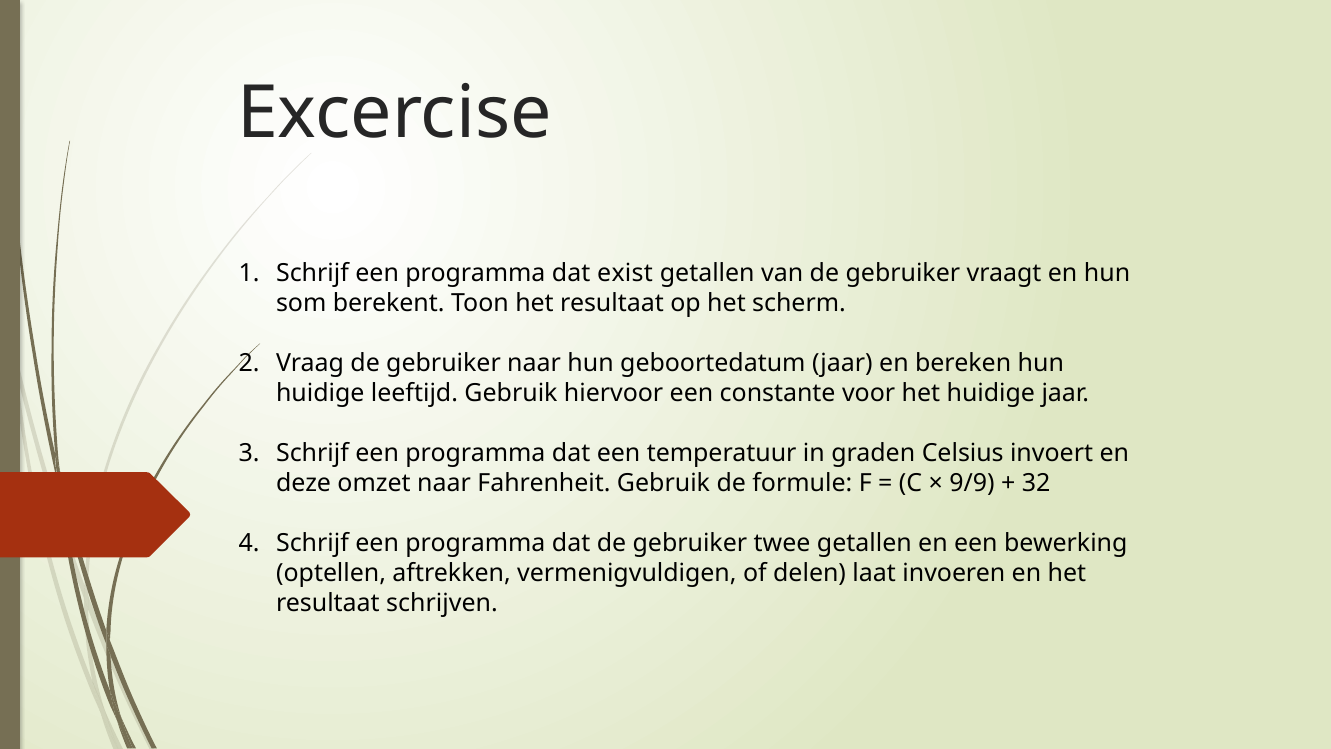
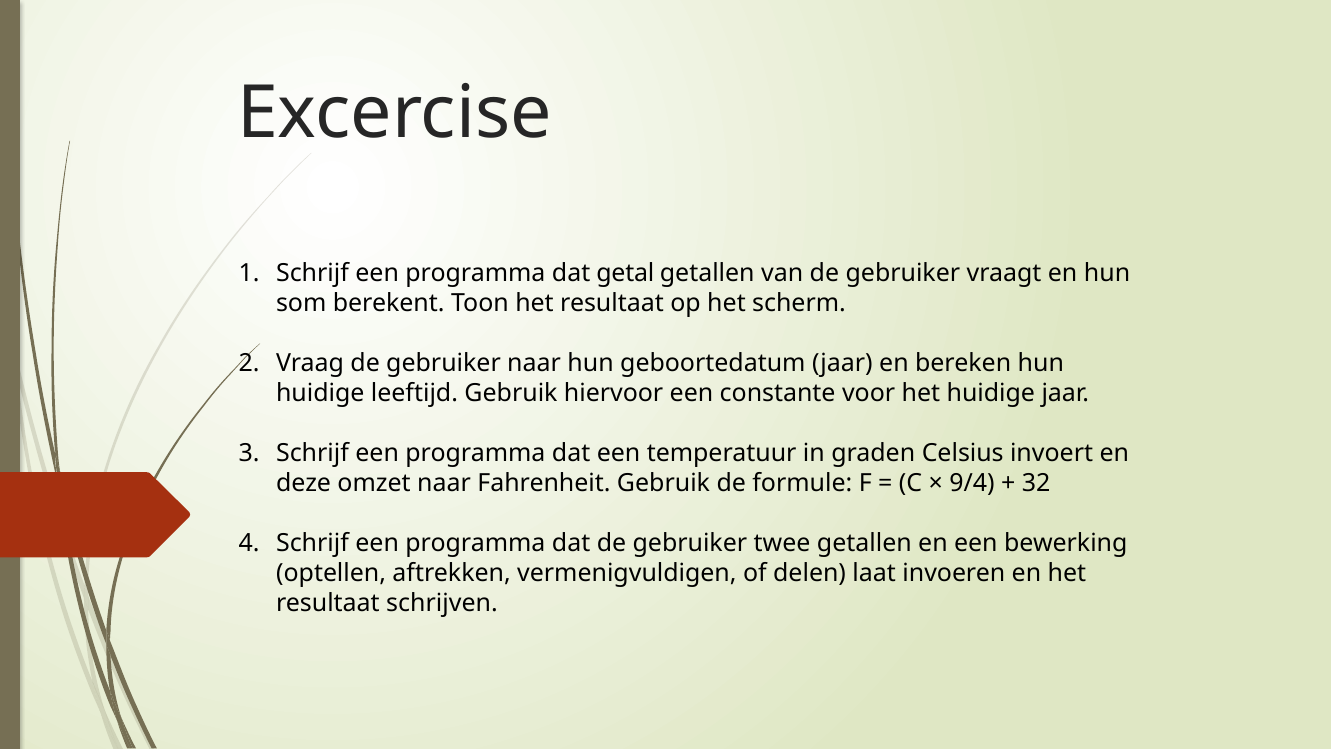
exist: exist -> getal (625, 273)
9/9: 9/9 -> 9/4 (972, 483)
